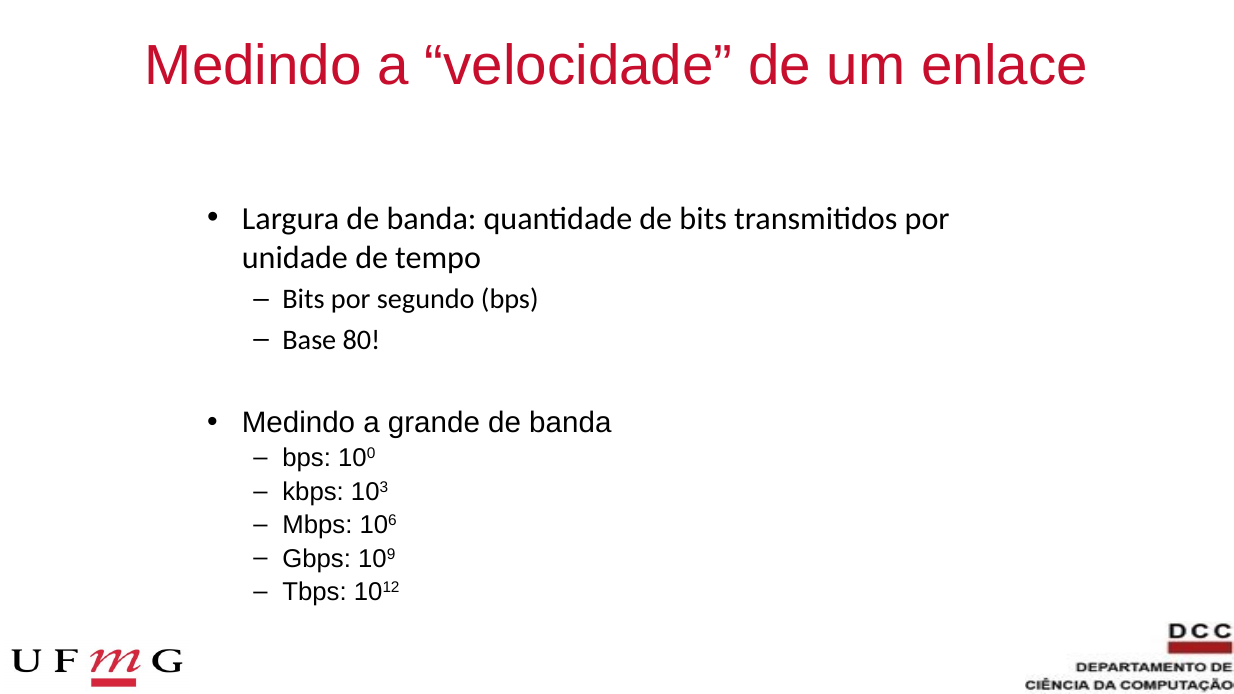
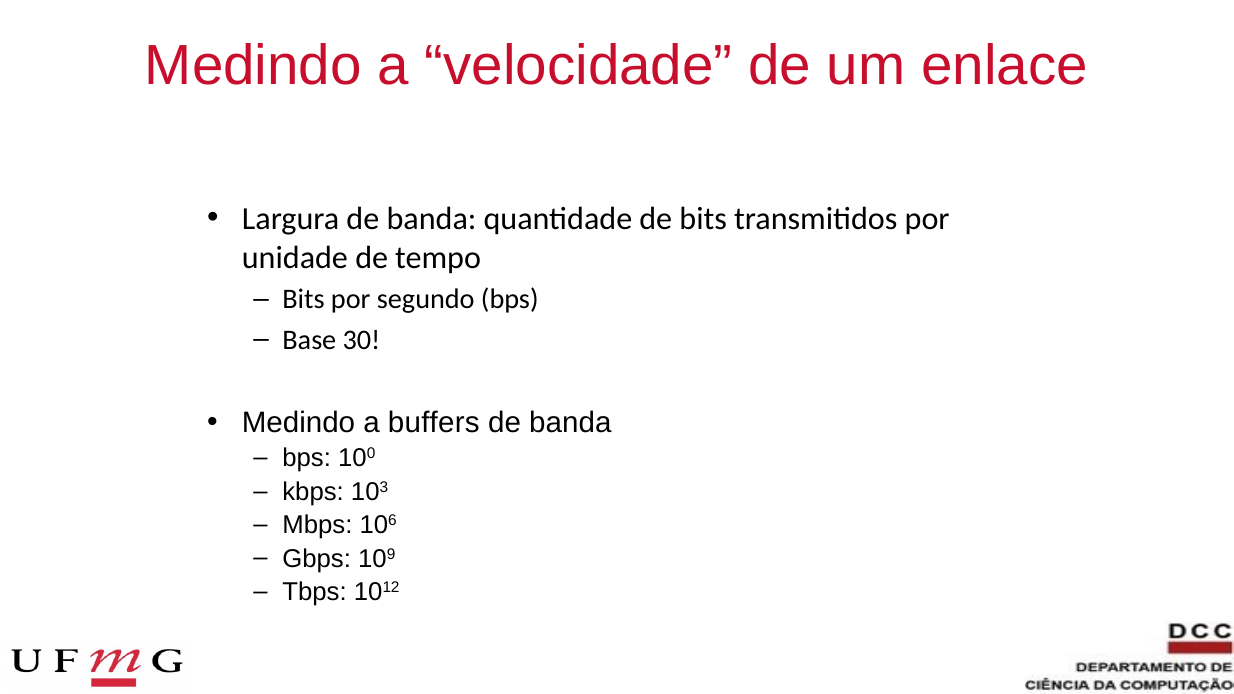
80: 80 -> 30 (362, 340)
grande: grande -> buffers (434, 423)
